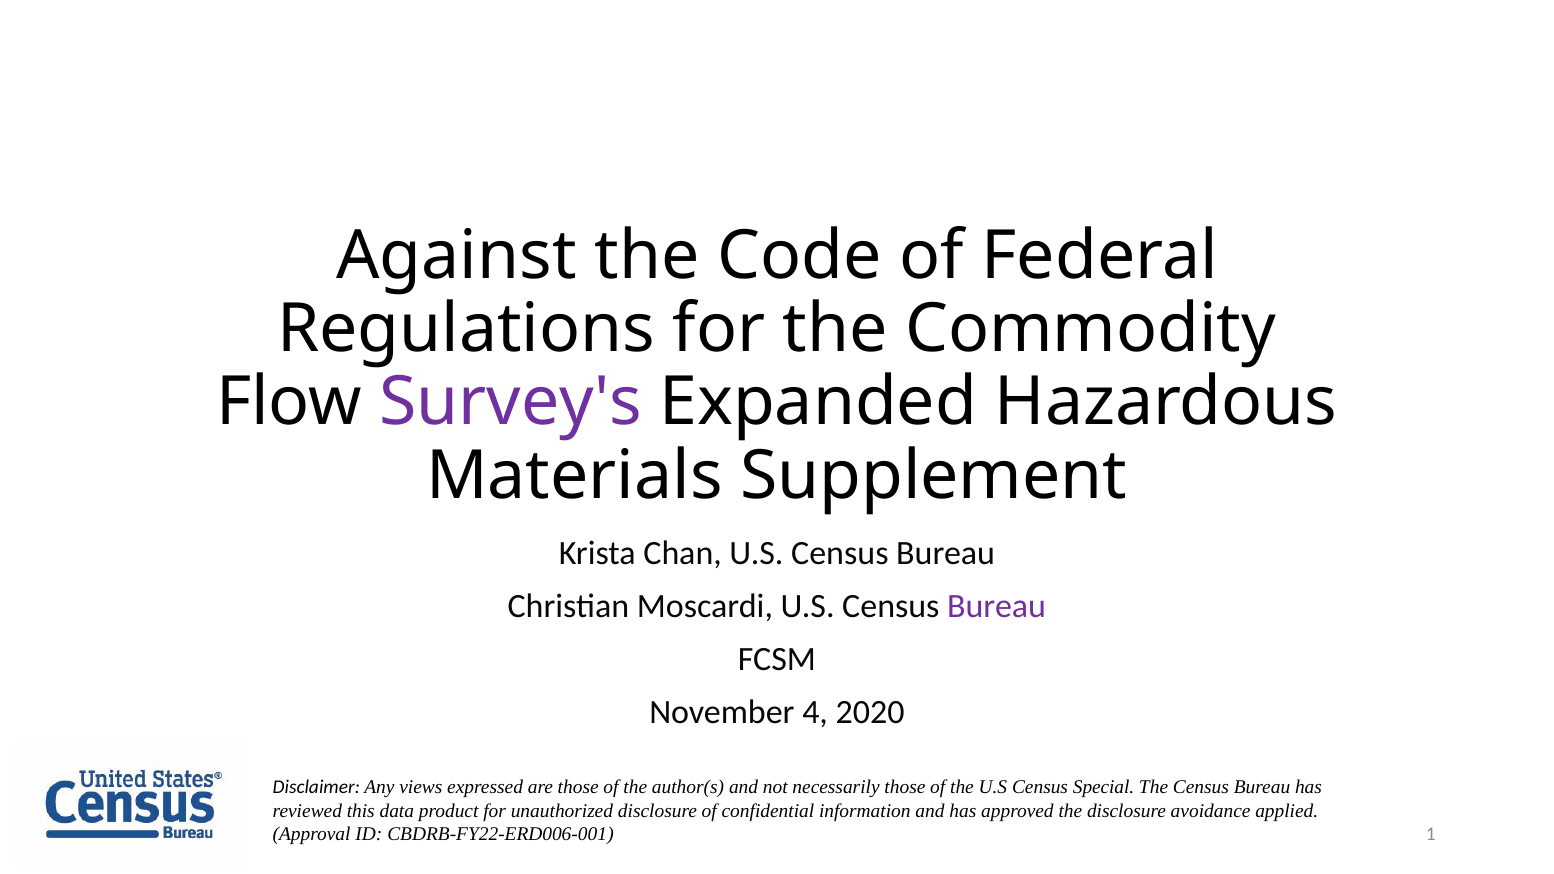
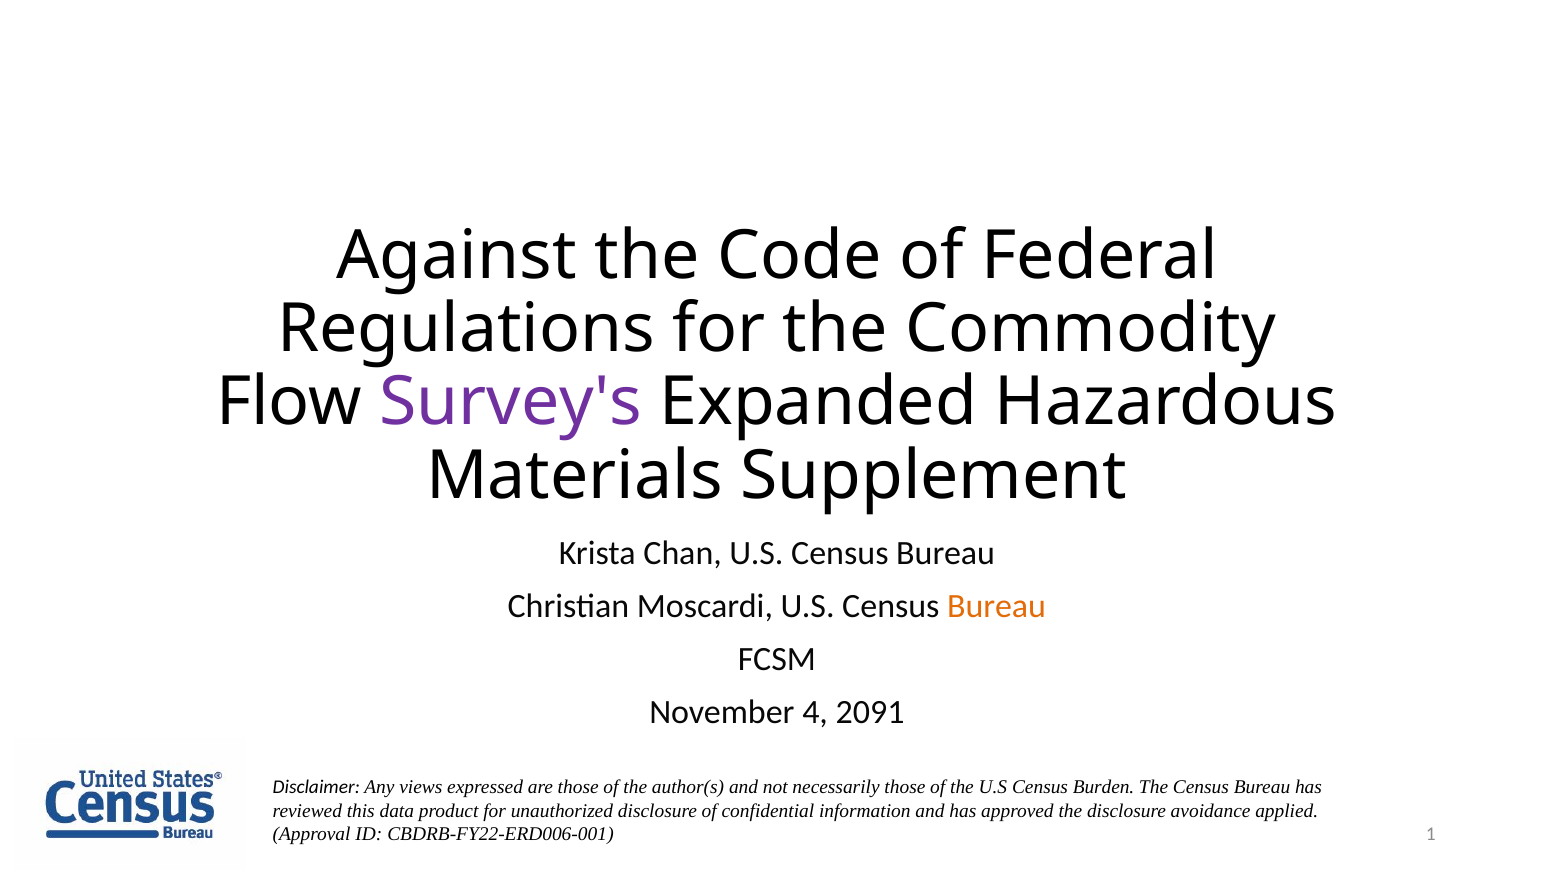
Bureau colour: purple -> orange (997, 607)
2020: 2020 -> 2091 (870, 712)
Special: Special -> Burden (1104, 788)
